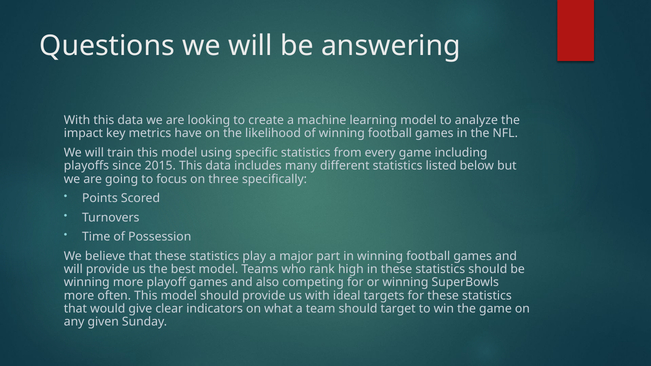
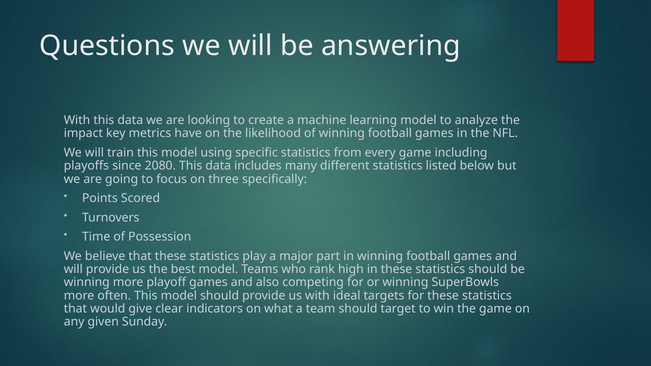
2015: 2015 -> 2080 (160, 166)
